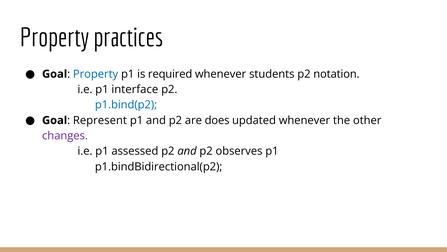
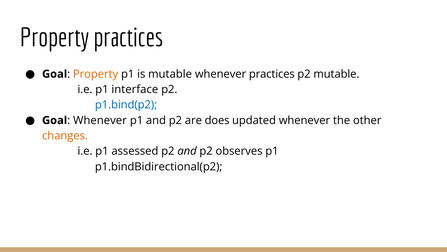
Property colour: blue -> orange (96, 74)
is required: required -> mutable (170, 74)
whenever students: students -> practices (272, 74)
p2 notation: notation -> mutable (336, 74)
Goal Represent: Represent -> Whenever (100, 120)
changes colour: purple -> orange (65, 136)
